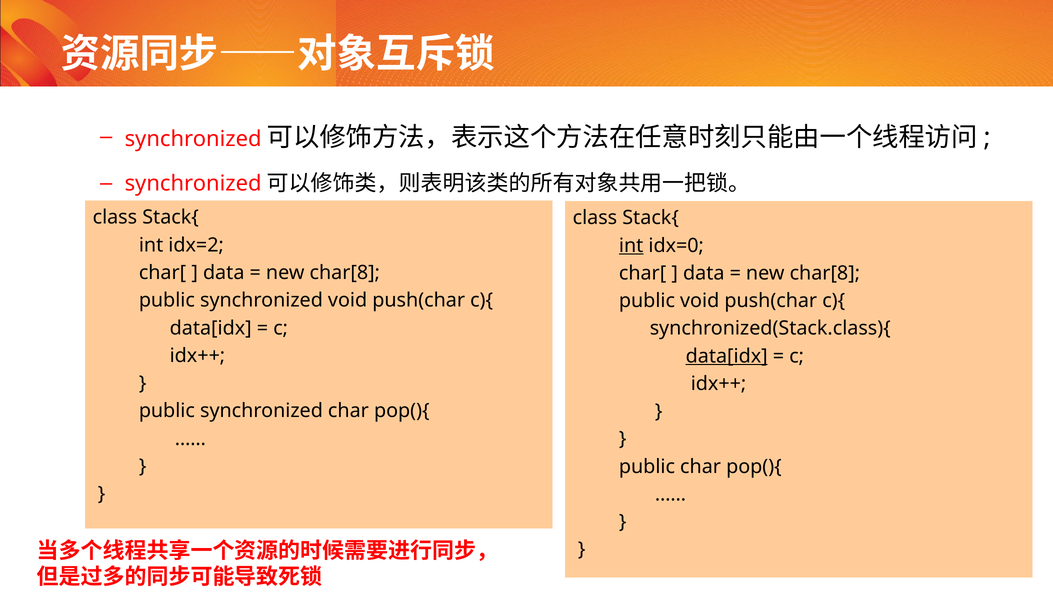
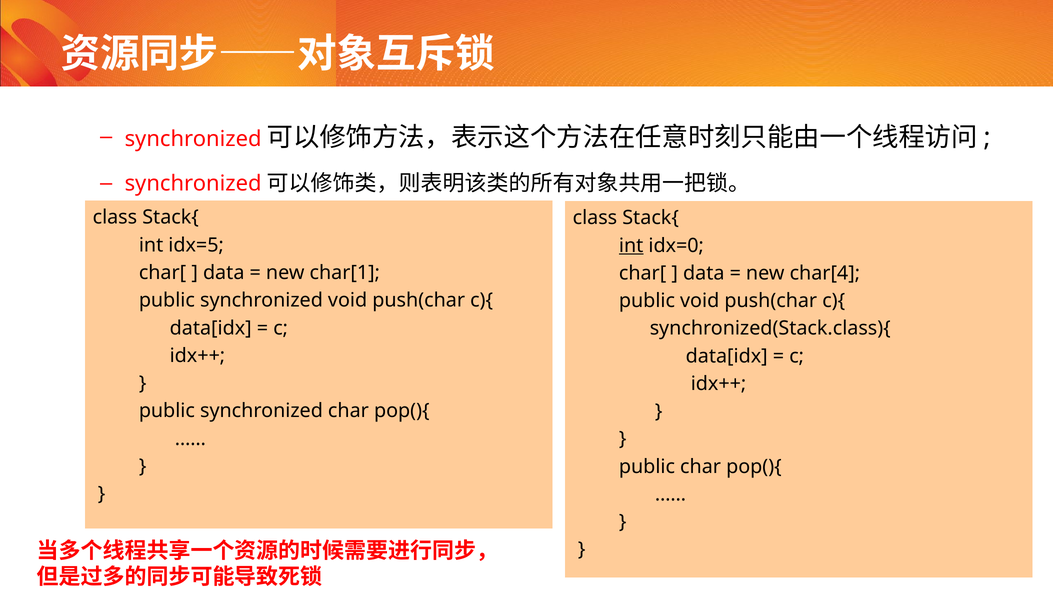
idx=2: idx=2 -> idx=5 (196, 245)
char[8: char[8 -> char[1 (345, 273)
char[8: char[8 -> char[4 (825, 273)
data[idx underline: present -> none (727, 356)
